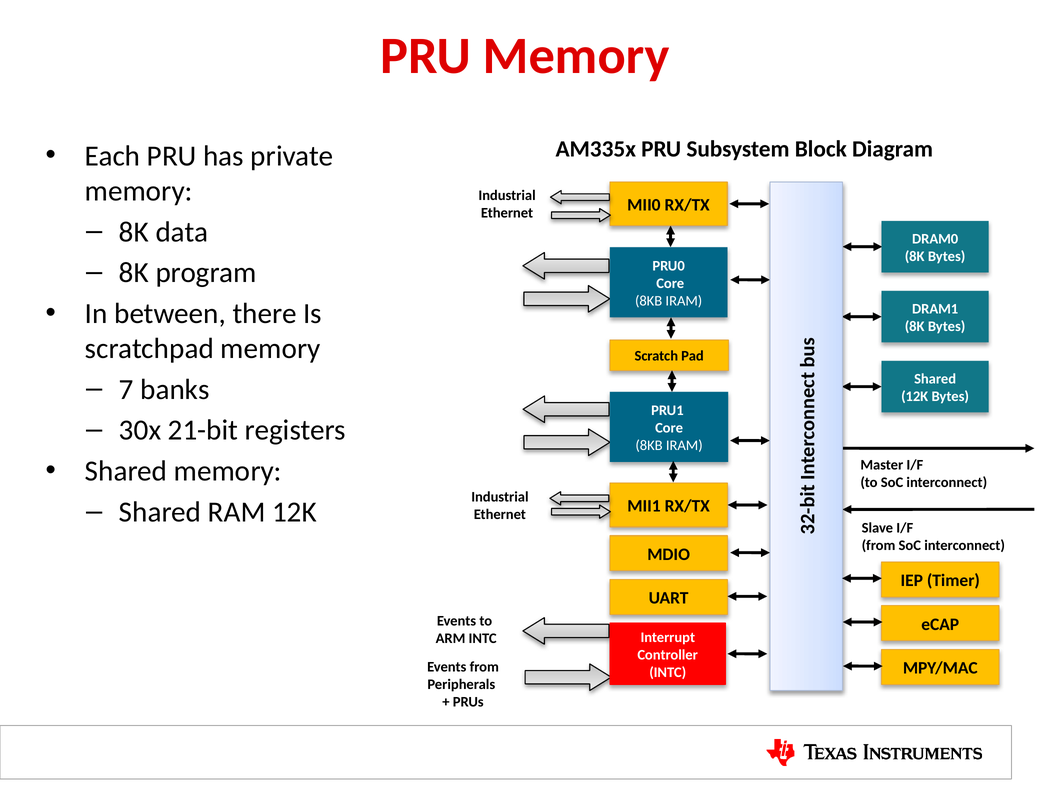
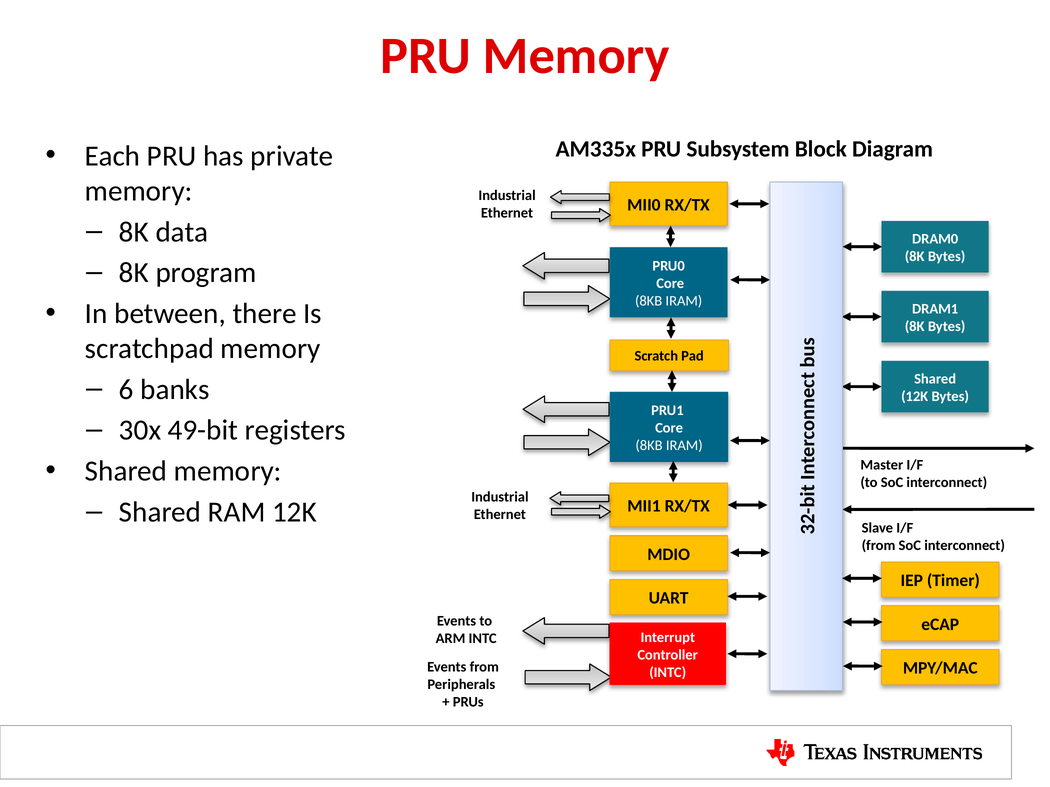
7: 7 -> 6 (126, 390)
21-bit: 21-bit -> 49-bit (203, 431)
